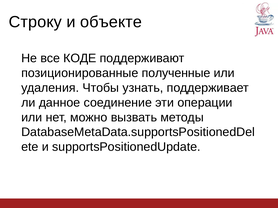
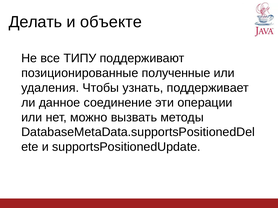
Строку: Строку -> Делать (35, 22)
КОДЕ: КОДЕ -> ТИПУ (80, 58)
